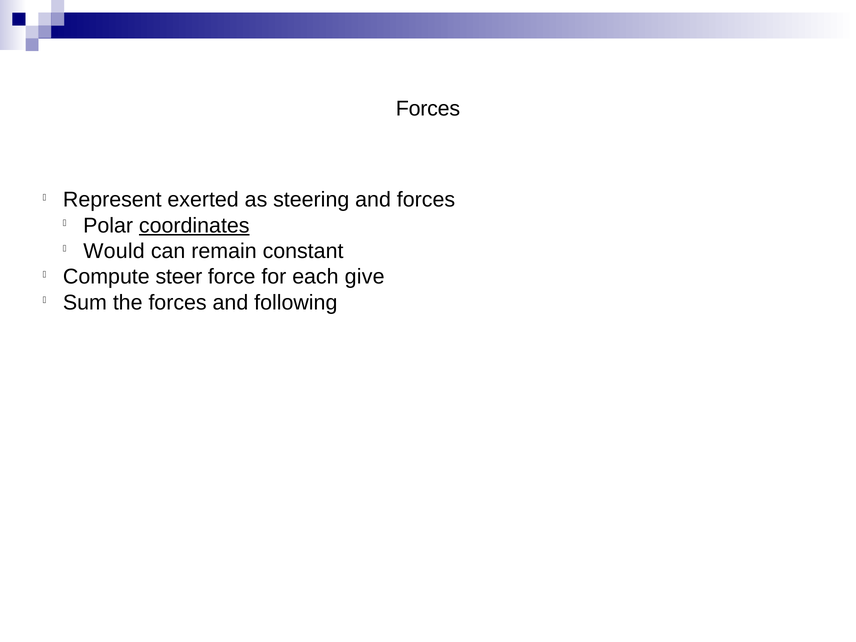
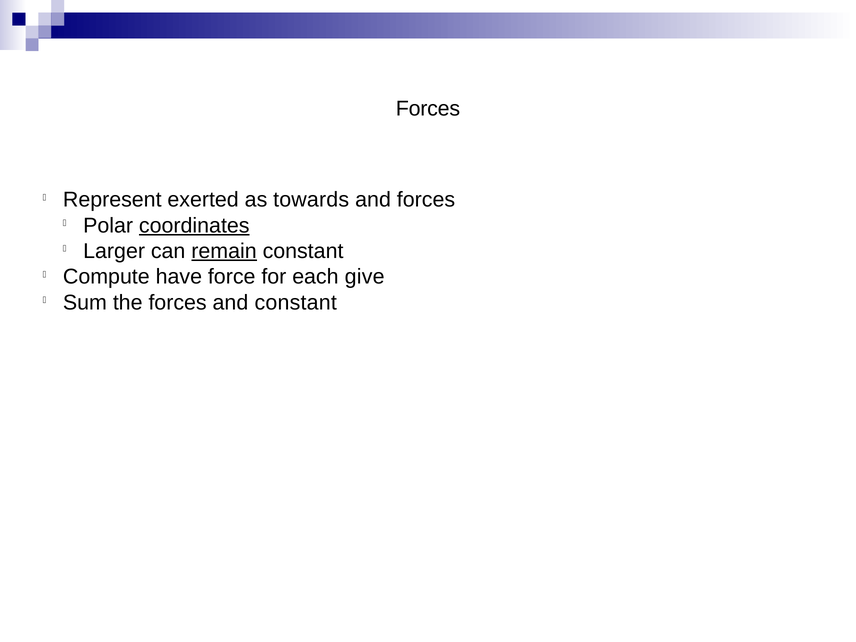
steering: steering -> towards (311, 200)
Would: Would -> Larger (114, 251)
remain underline: none -> present (224, 251)
steer: steer -> have (179, 277)
and following: following -> constant (296, 303)
